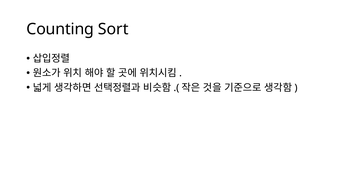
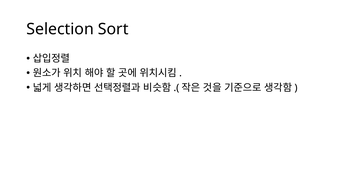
Counting: Counting -> Selection (60, 29)
